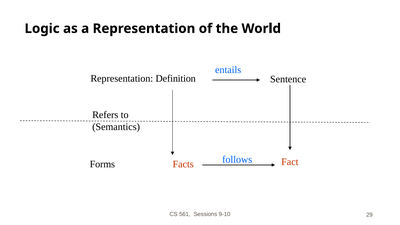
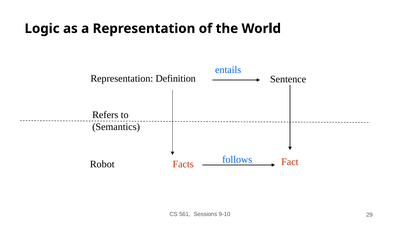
Forms: Forms -> Robot (102, 164)
